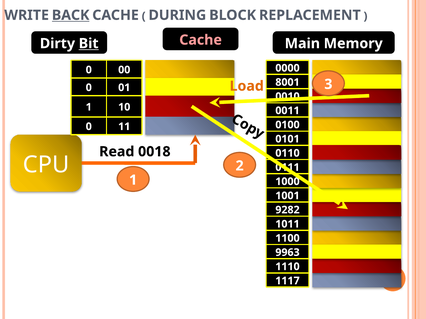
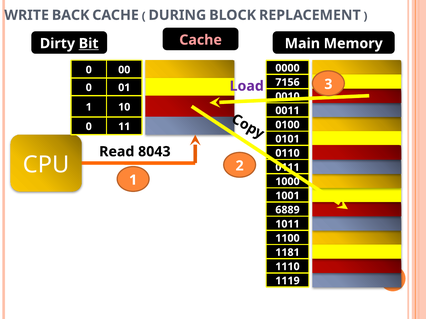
BACK underline: present -> none (71, 15)
8001: 8001 -> 7156 (288, 82)
Load colour: orange -> purple (247, 86)
0018: 0018 -> 8043 (154, 152)
9282: 9282 -> 6889 (288, 210)
9963: 9963 -> 1181 (288, 253)
1117: 1117 -> 1119 (288, 281)
